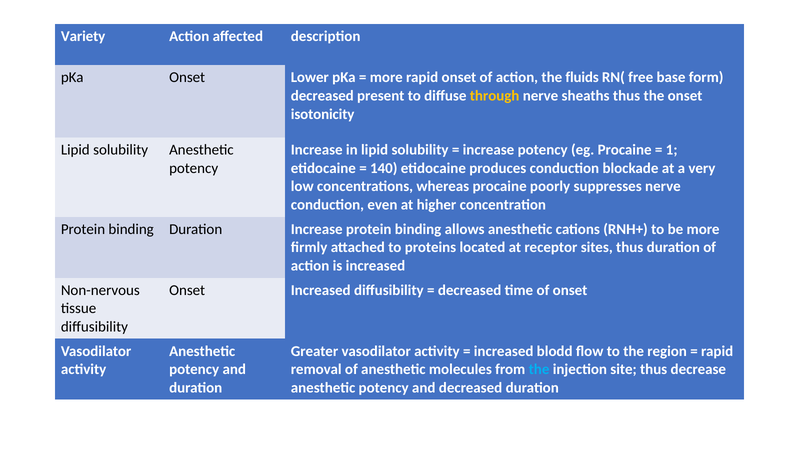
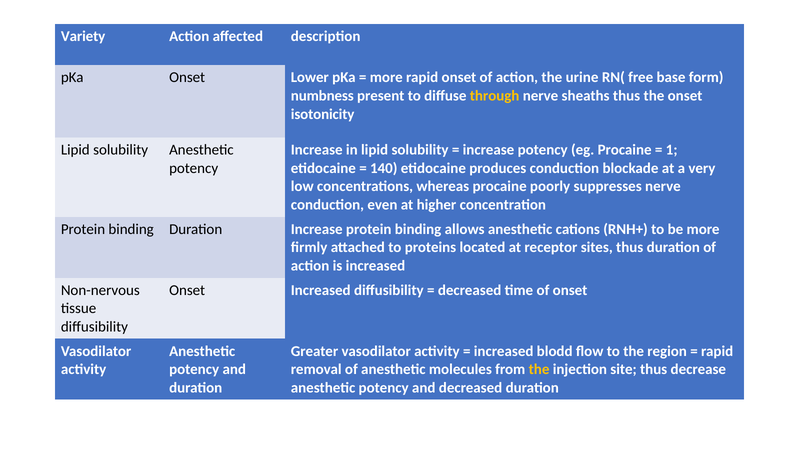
fluids: fluids -> urine (582, 77)
decreased: decreased -> numbness (322, 96)
the colour: light blue -> yellow (539, 369)
